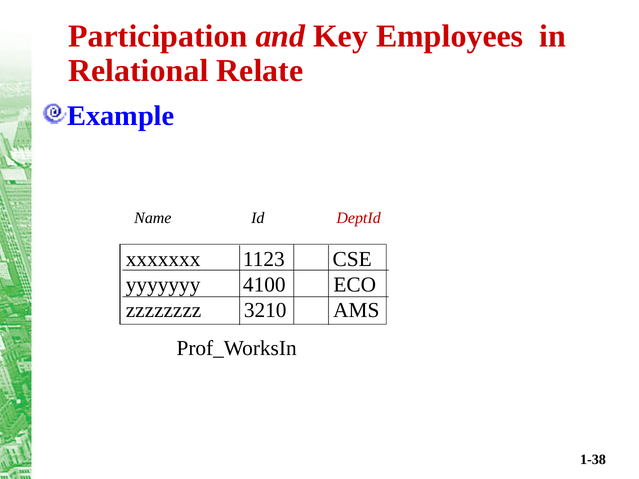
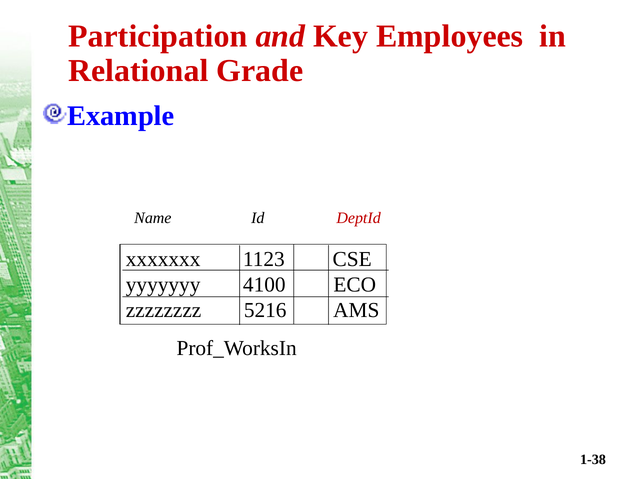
Relate: Relate -> Grade (260, 71)
3210: 3210 -> 5216 (265, 311)
